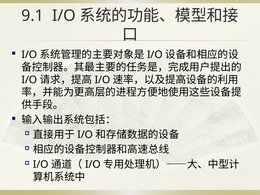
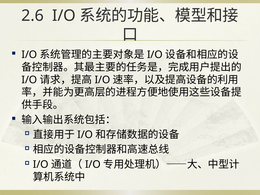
9.1: 9.1 -> 2.6 (33, 16)
